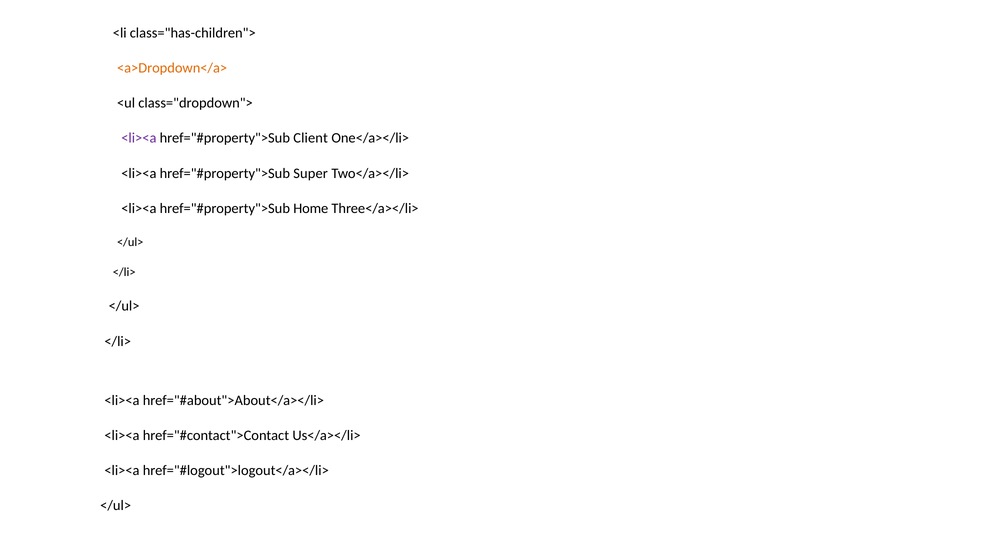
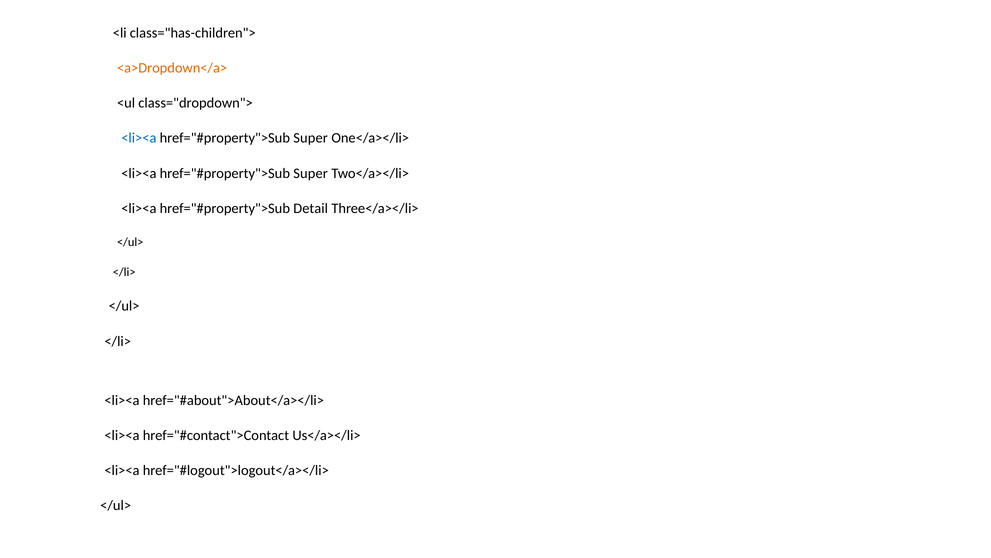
<li><a colour: purple -> blue (139, 138)
Client: Client -> Super (311, 138)
Home: Home -> Detail (311, 208)
